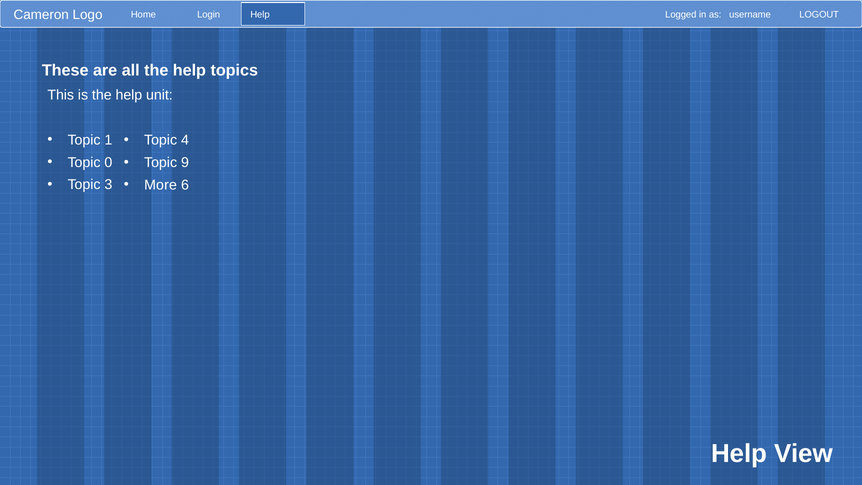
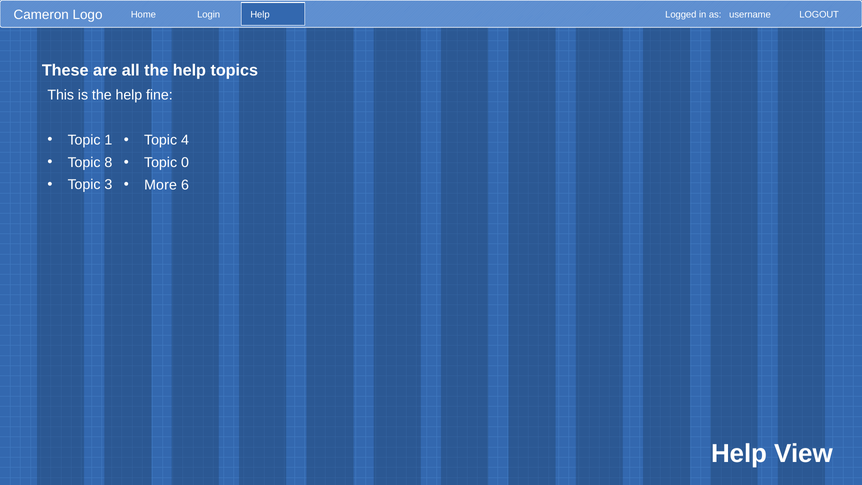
unit: unit -> fine (159, 95)
0: 0 -> 8 (108, 162)
9: 9 -> 0 (185, 163)
